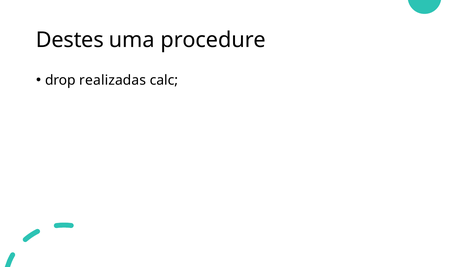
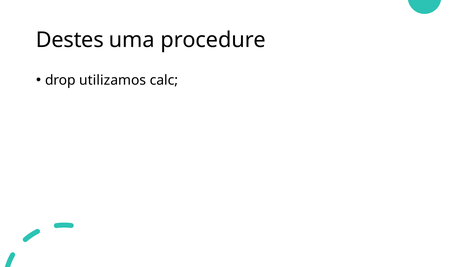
realizadas: realizadas -> utilizamos (113, 80)
